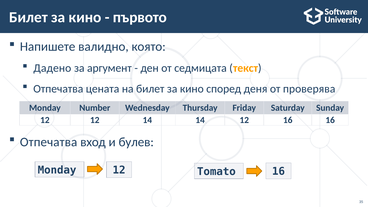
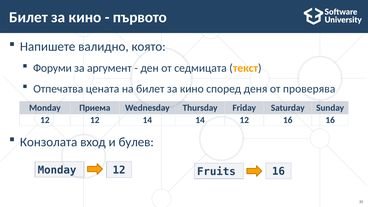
Дадено: Дадено -> Форуми (52, 68)
Number: Number -> Приема (95, 108)
Отпечатва: Отпечатва -> Конзолата (49, 142)
Tomato: Tomato -> Fruits (216, 172)
